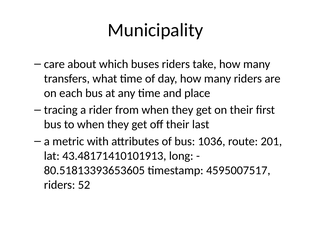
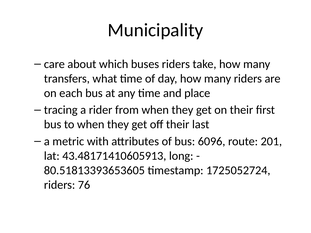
1036: 1036 -> 6096 (212, 142)
43.48171410101913: 43.48171410101913 -> 43.48171410605913 (114, 156)
4595007517: 4595007517 -> 1725052724 (238, 171)
52: 52 -> 76 (84, 185)
